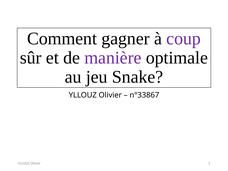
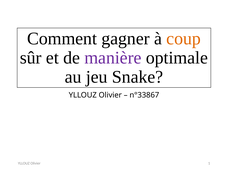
coup colour: purple -> orange (184, 39)
